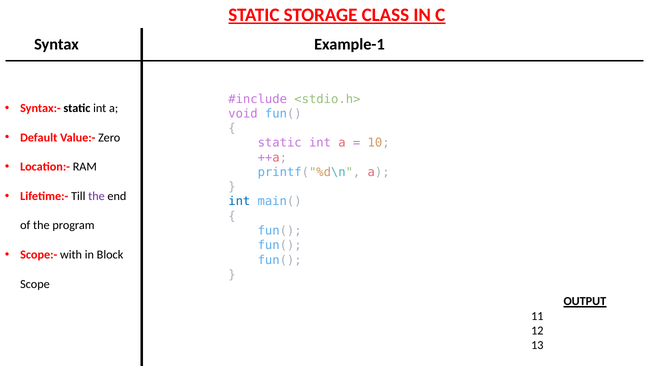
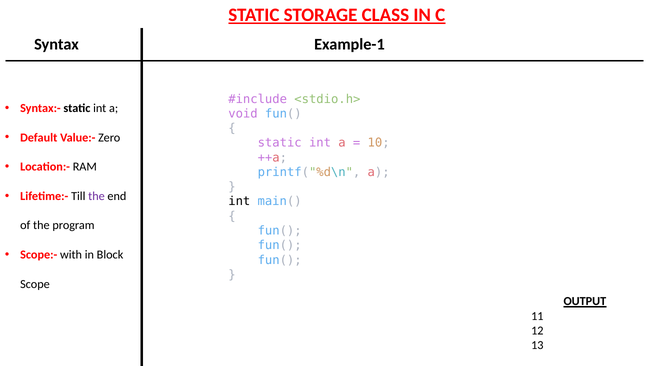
int colour: blue -> black (239, 202)
